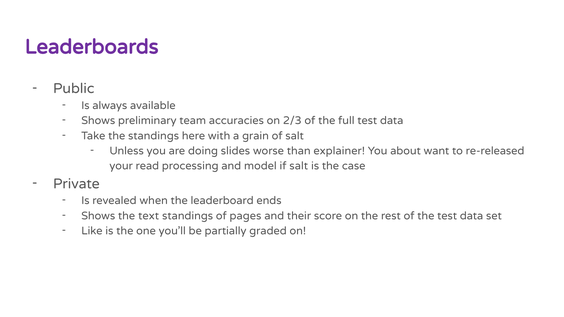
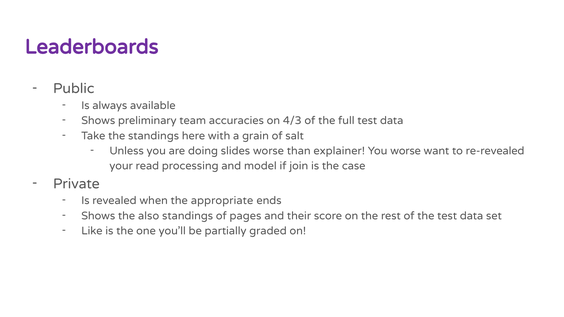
2/3: 2/3 -> 4/3 (292, 121)
You about: about -> worse (406, 151)
re-released: re-released -> re-revealed (495, 151)
if salt: salt -> join (299, 166)
leaderboard: leaderboard -> appropriate (222, 201)
text: text -> also (149, 216)
